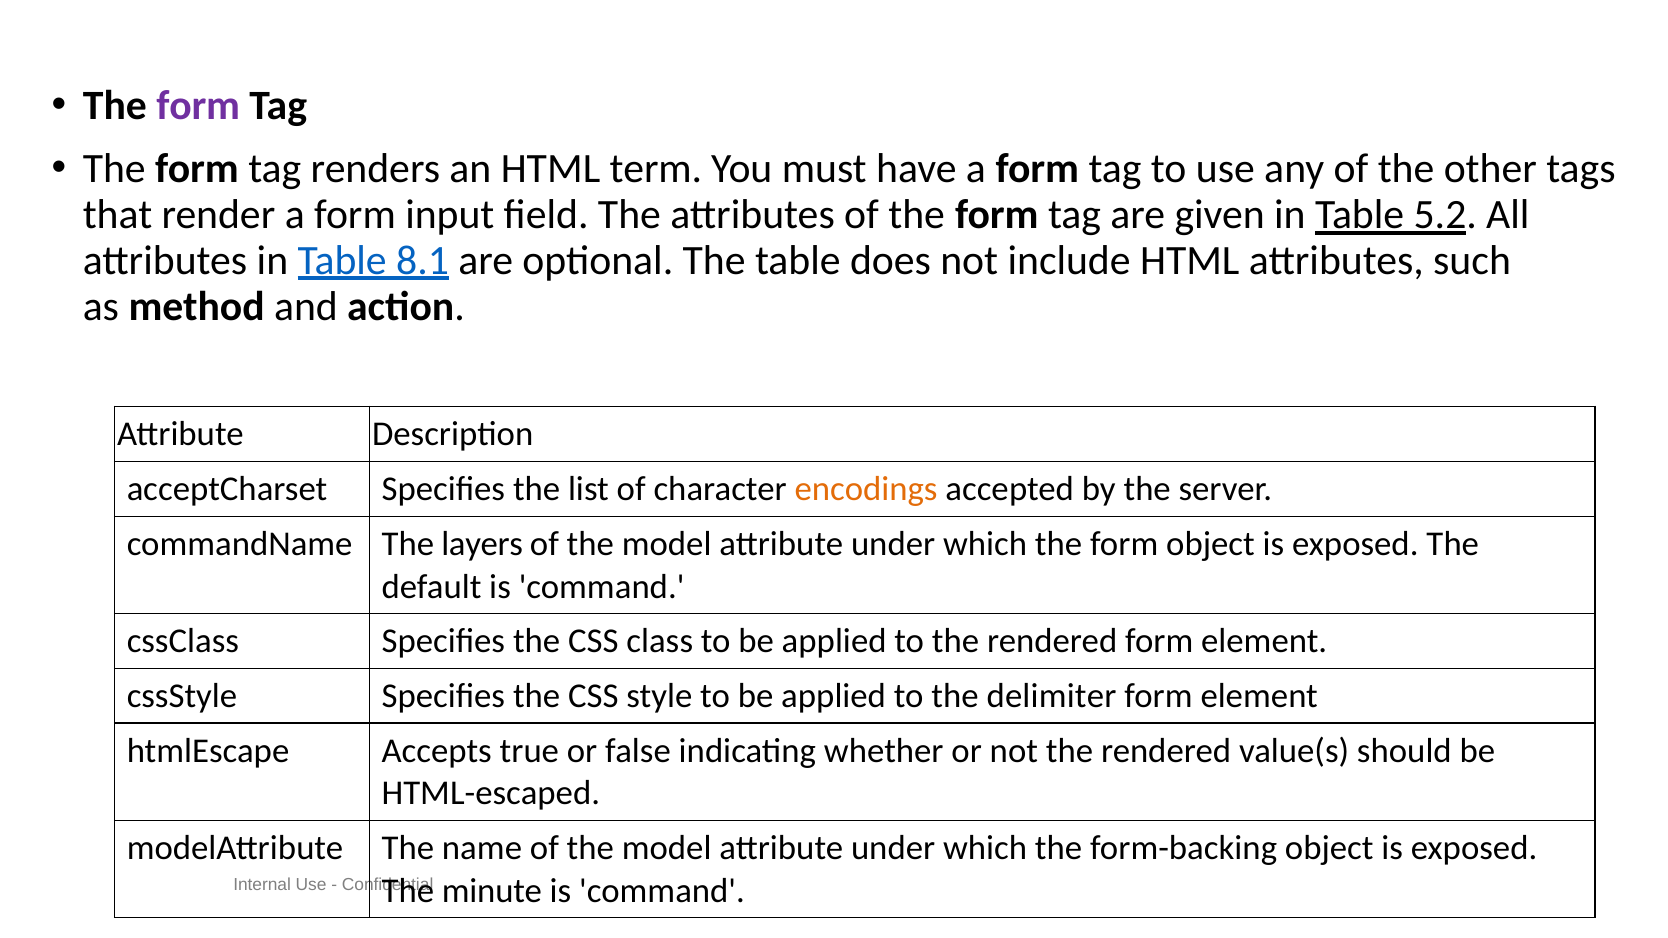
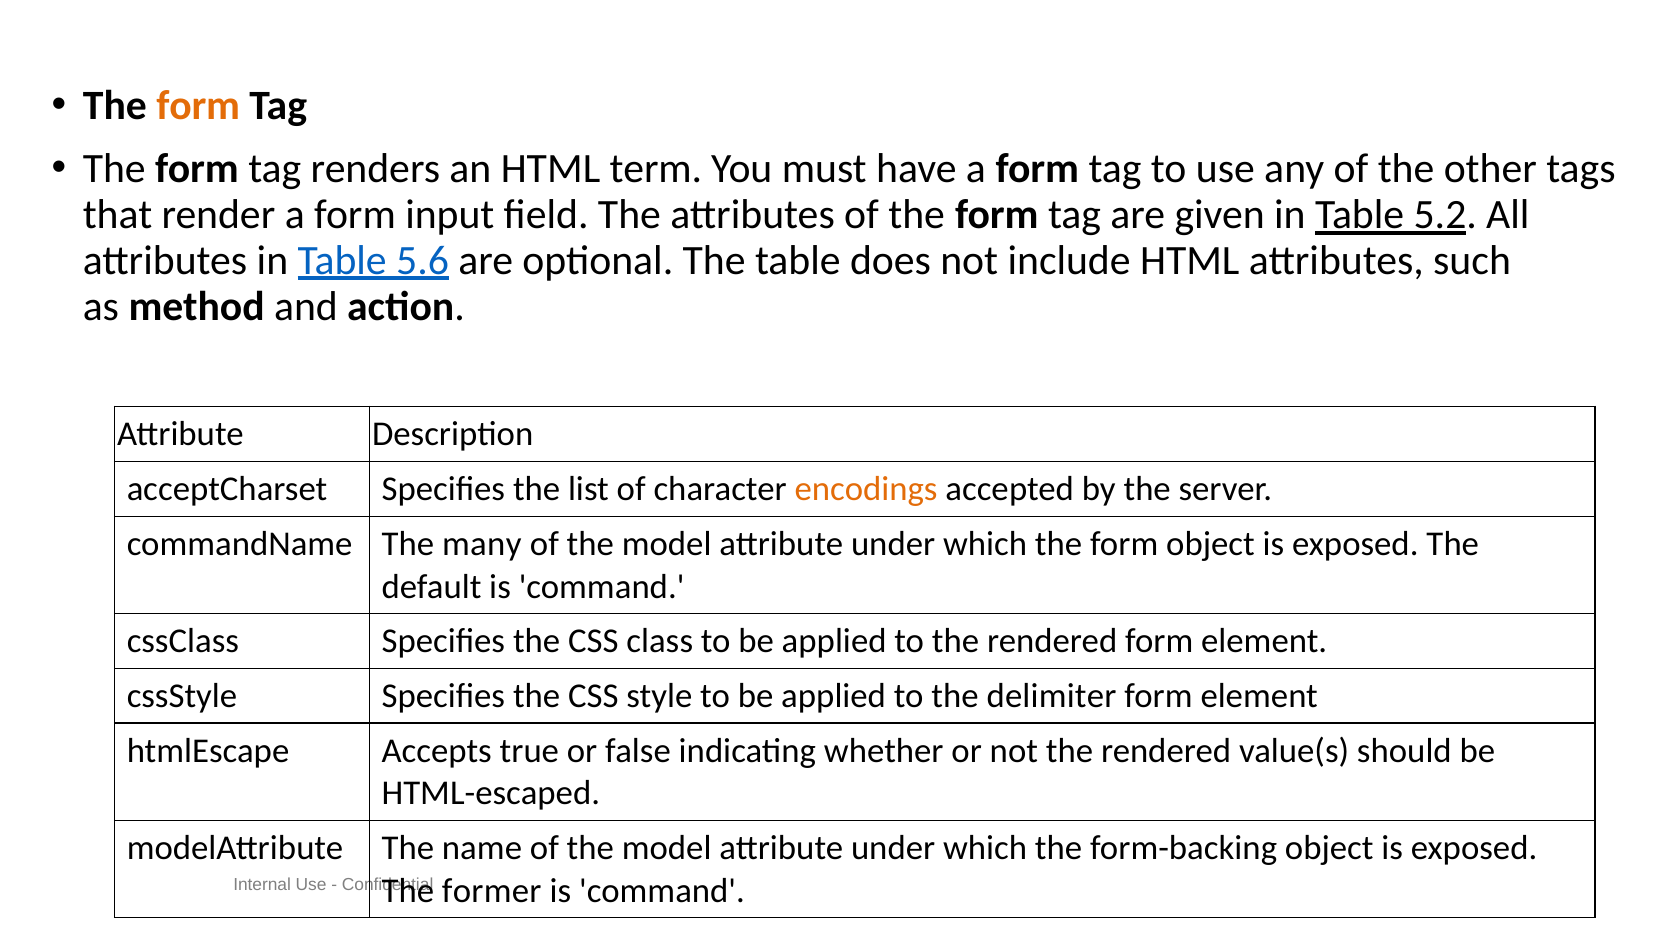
form colour: purple -> orange (198, 106)
8.1: 8.1 -> 5.6 (423, 261)
layers: layers -> many (482, 544)
minute: minute -> former (492, 891)
